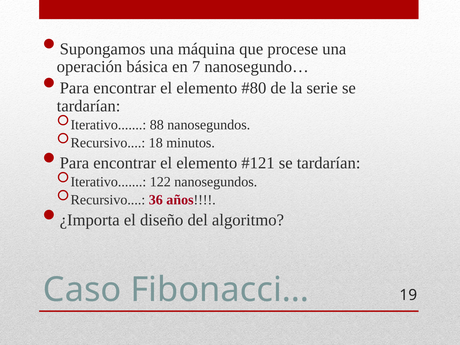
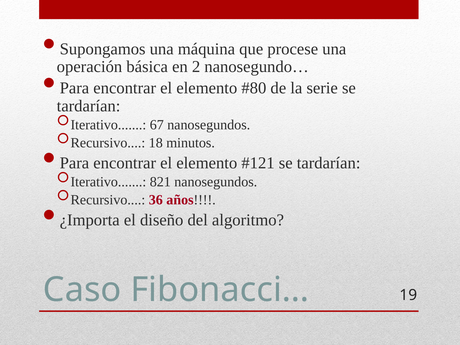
7: 7 -> 2 (196, 67)
88: 88 -> 67 (157, 125)
122: 122 -> 821 (160, 182)
